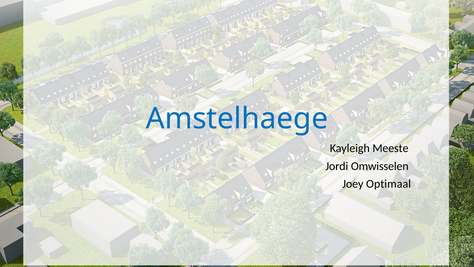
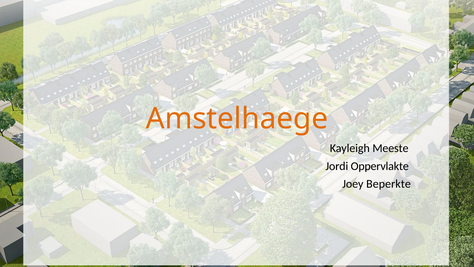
Amstelhaege colour: blue -> orange (237, 118)
Omwisselen: Omwisselen -> Oppervlakte (380, 166)
Optimaal: Optimaal -> Beperkte (389, 184)
